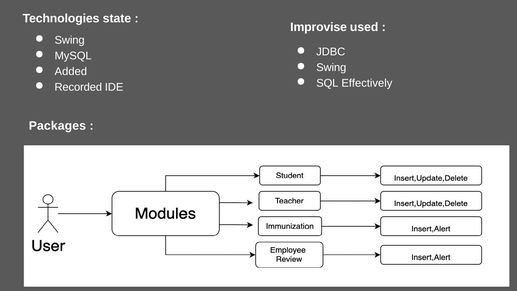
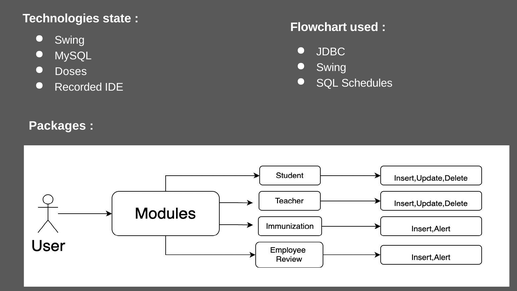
Improvise: Improvise -> Flowchart (319, 27)
Added: Added -> Doses (71, 71)
Effectively: Effectively -> Schedules (367, 83)
